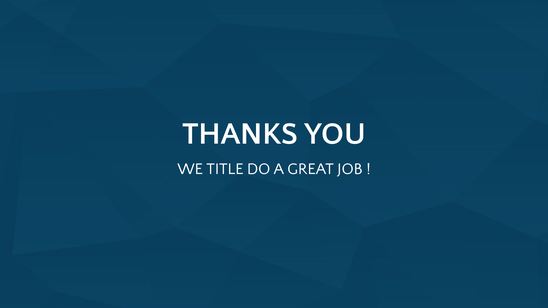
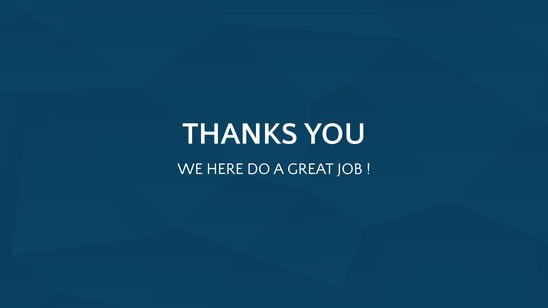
TITLE: TITLE -> HERE (225, 169)
